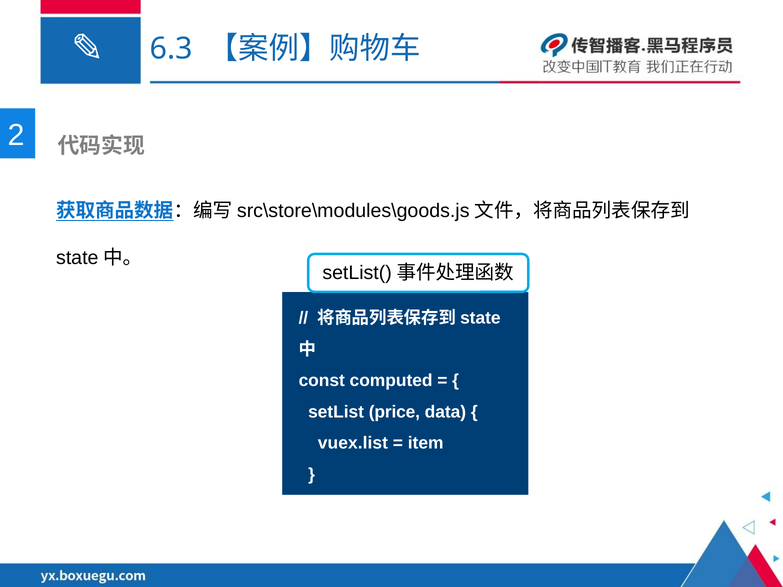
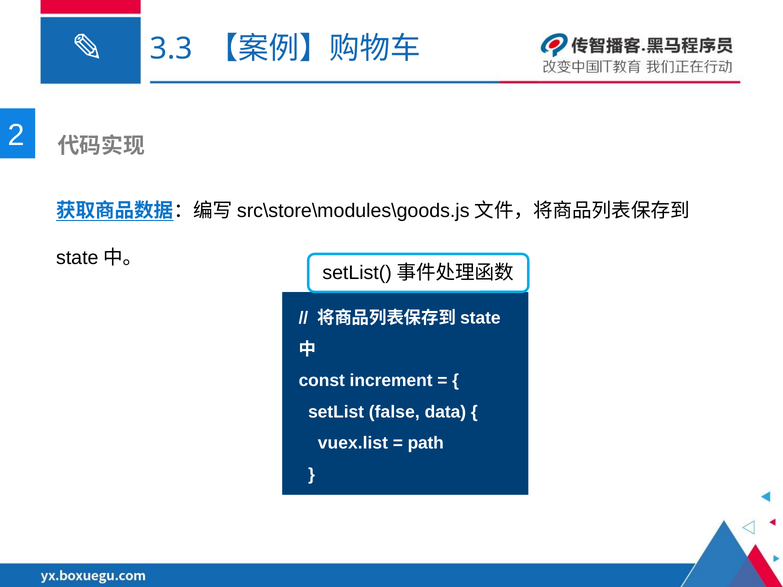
6.3: 6.3 -> 3.3 (171, 48)
computed: computed -> increment (391, 381)
price: price -> false (394, 412)
item: item -> path (426, 443)
